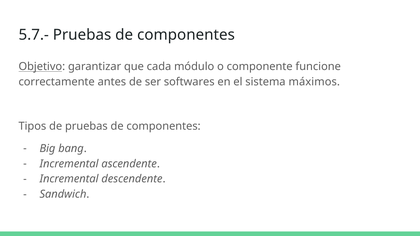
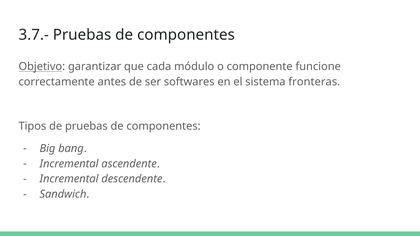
5.7.-: 5.7.- -> 3.7.- (34, 35)
máximos: máximos -> fronteras (314, 82)
